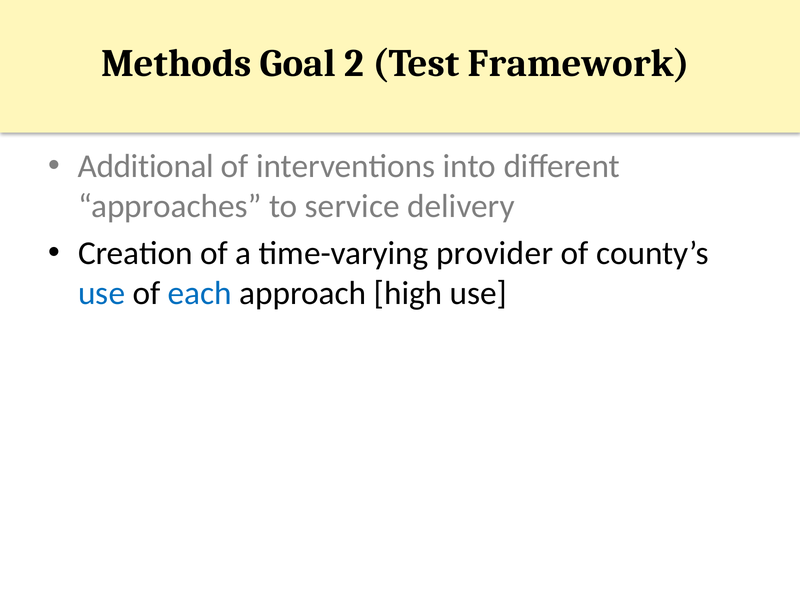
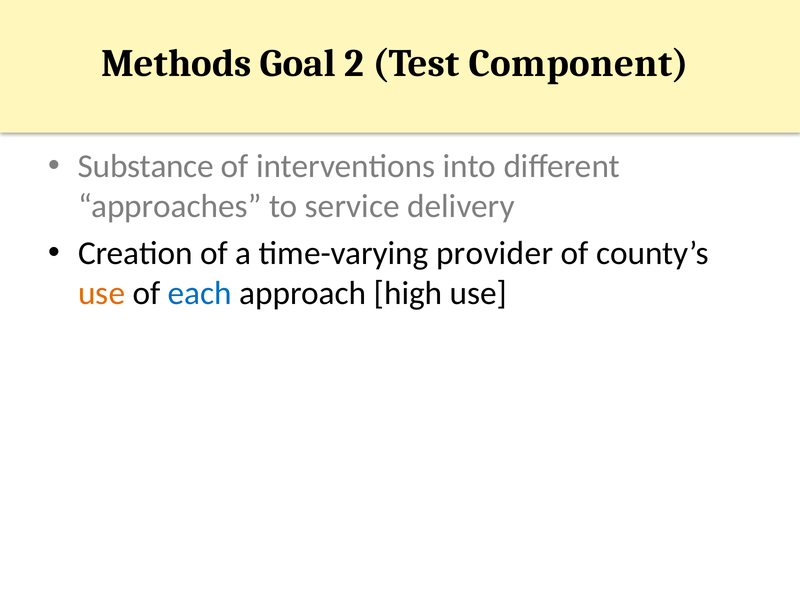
Framework: Framework -> Component (579, 63)
Additional: Additional -> Substance (146, 166)
use colour: blue -> orange (102, 293)
